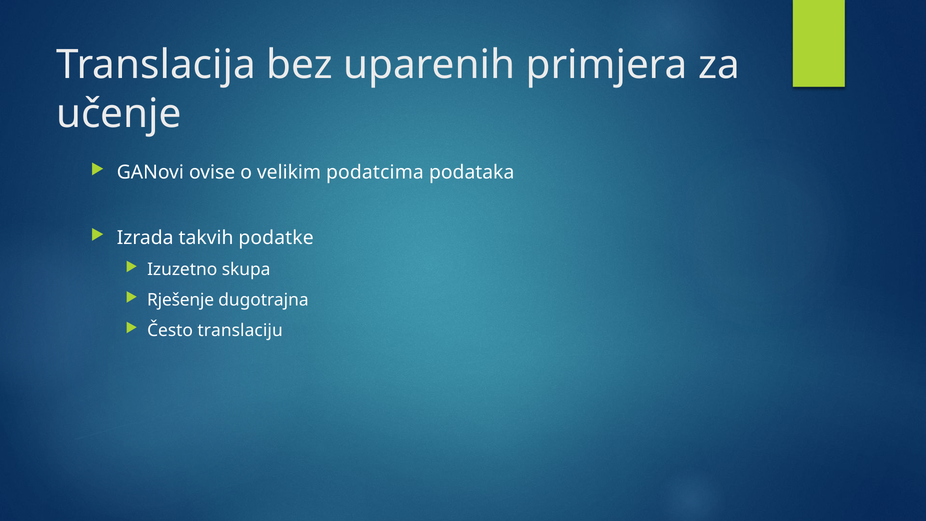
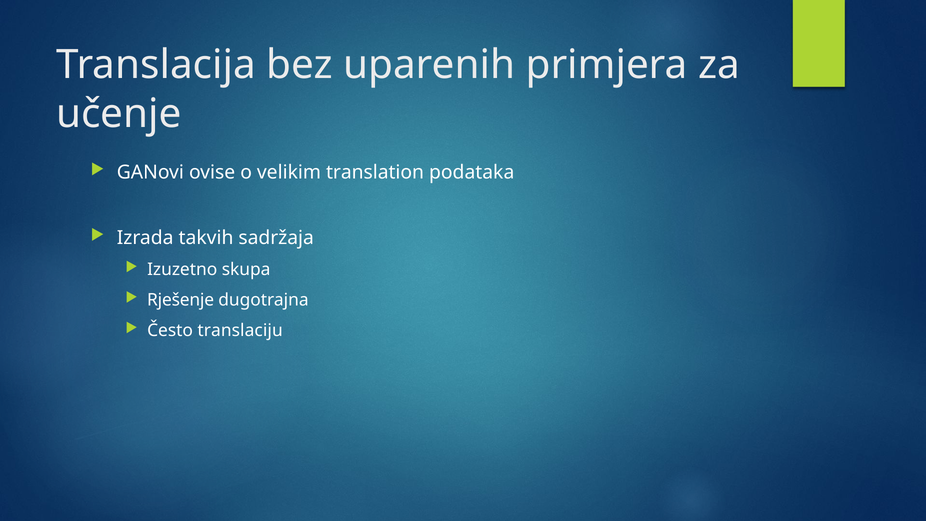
podatcima: podatcima -> translation (375, 172)
podatke: podatke -> sadržaja (276, 238)
